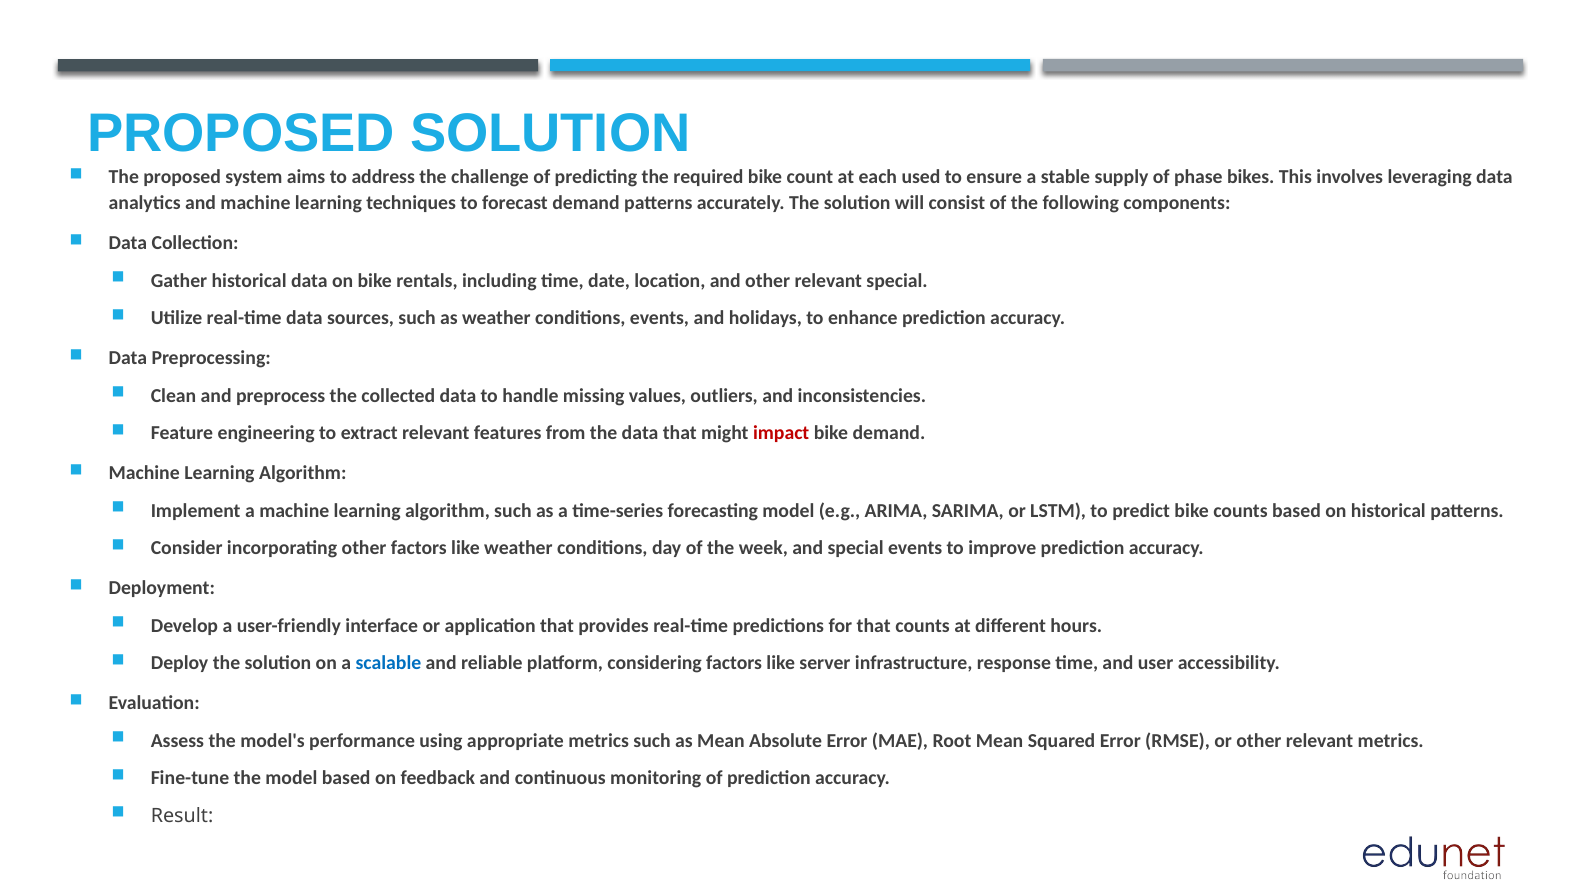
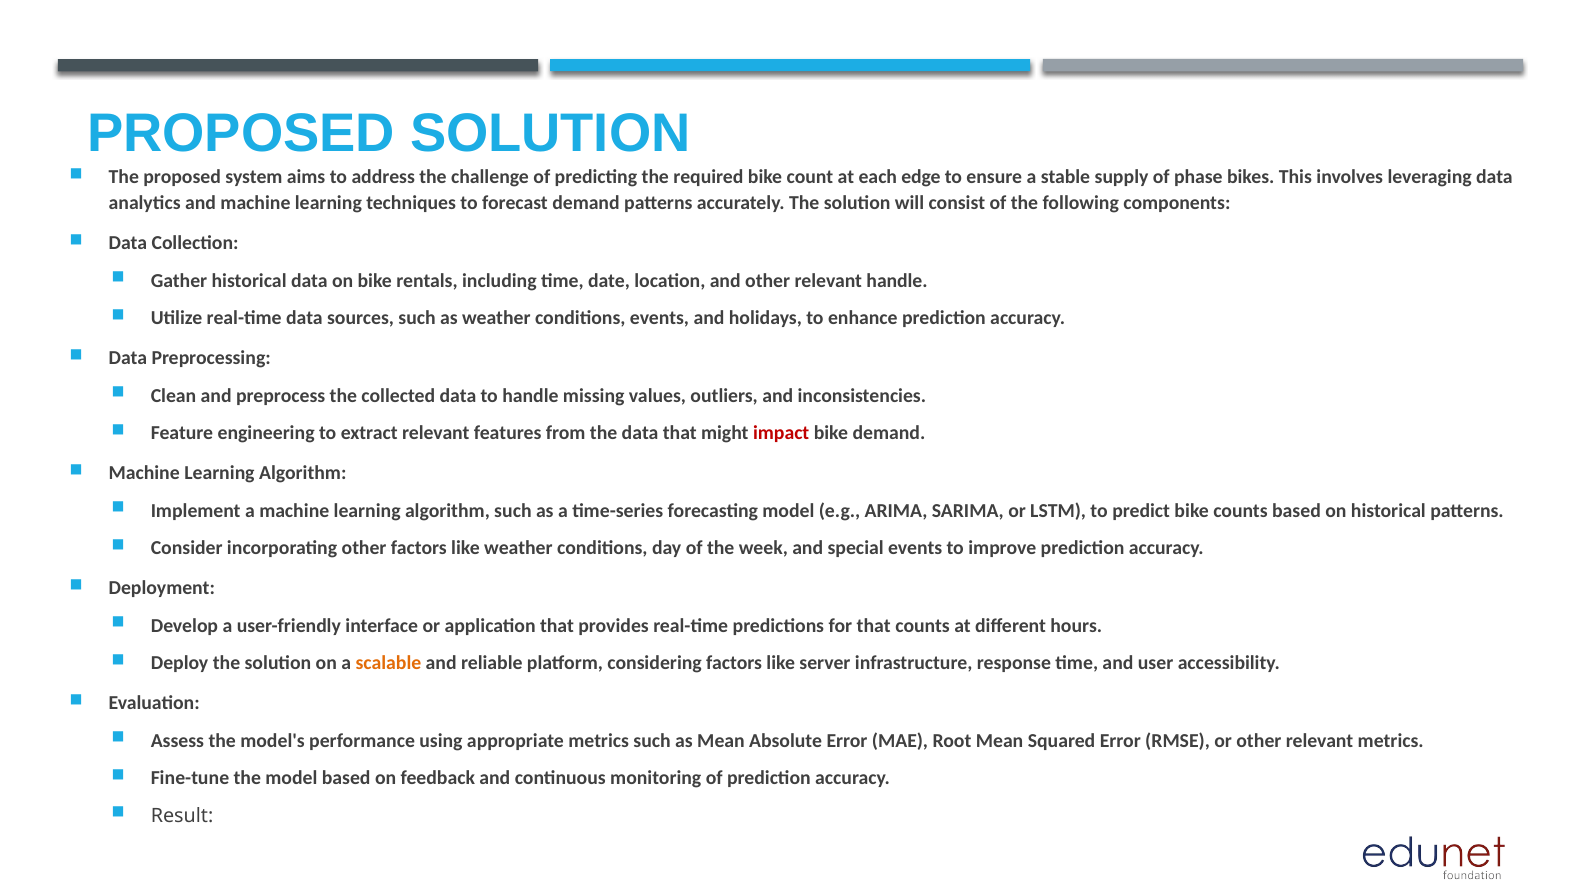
used: used -> edge (921, 177)
relevant special: special -> handle (897, 281)
scalable colour: blue -> orange (388, 664)
